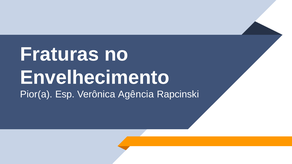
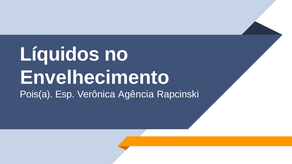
Fraturas: Fraturas -> Líquidos (60, 54)
Pior(a: Pior(a -> Pois(a (36, 94)
